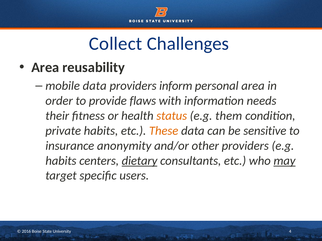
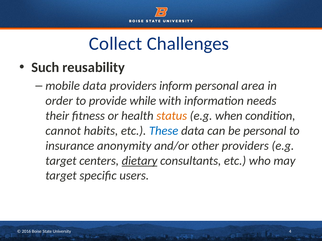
Area: Area -> Such (45, 68)
flaws: flaws -> while (143, 101)
them: them -> when (229, 116)
private: private -> cannot (63, 131)
These colour: orange -> blue (164, 131)
be sensitive: sensitive -> personal (265, 131)
habits: habits -> target (61, 161)
may underline: present -> none (284, 161)
